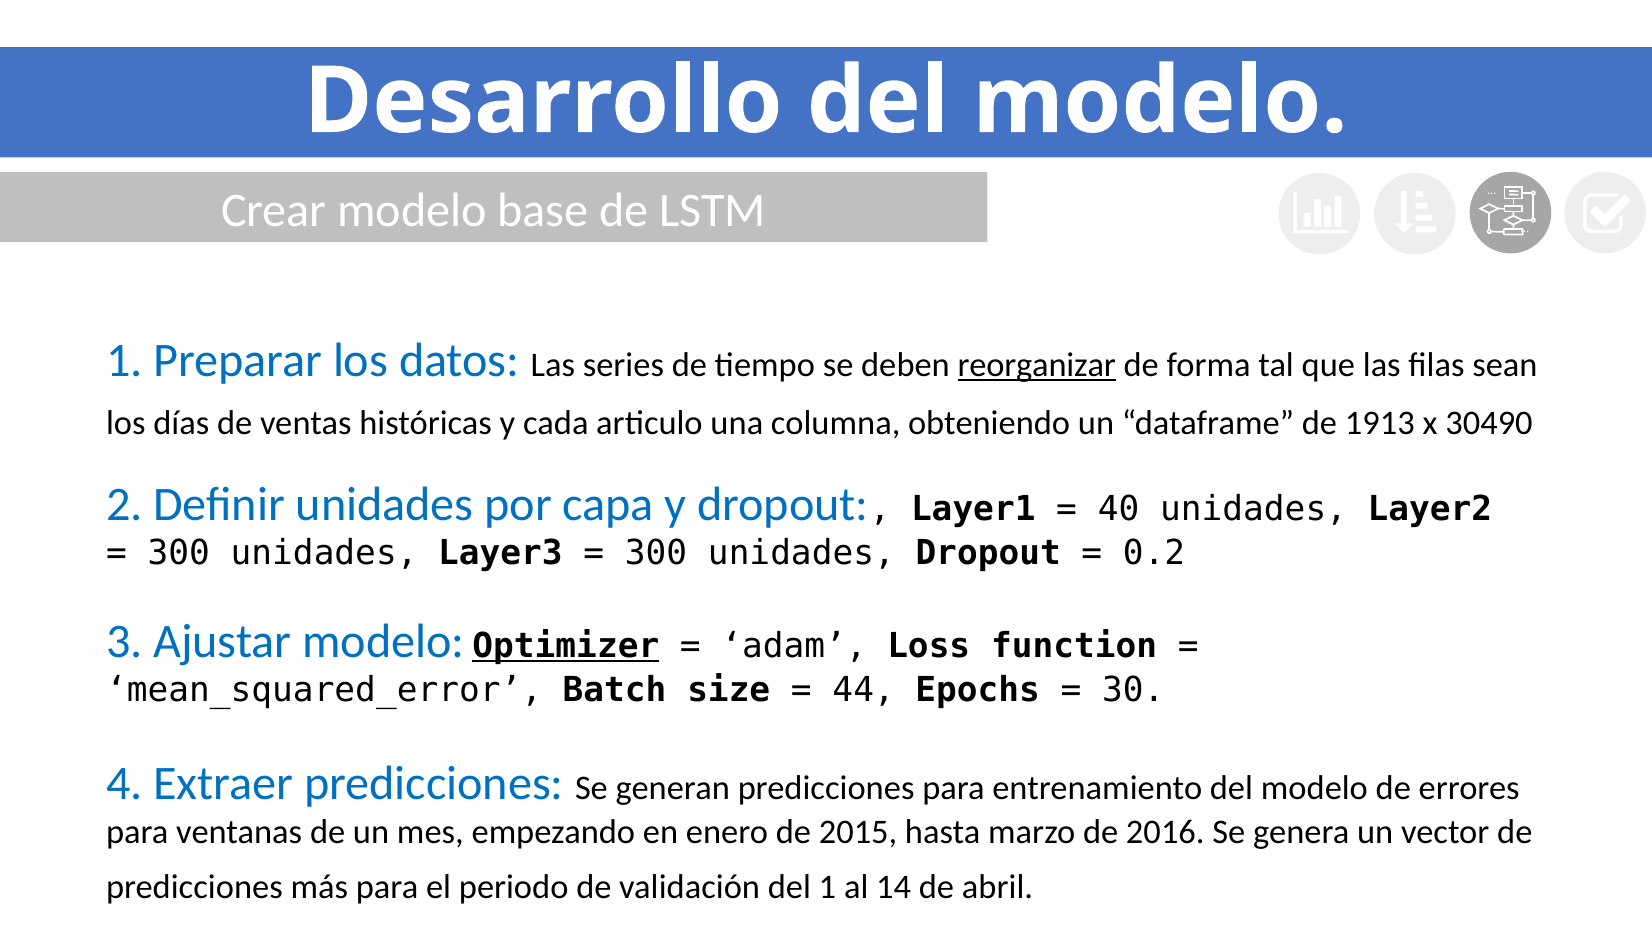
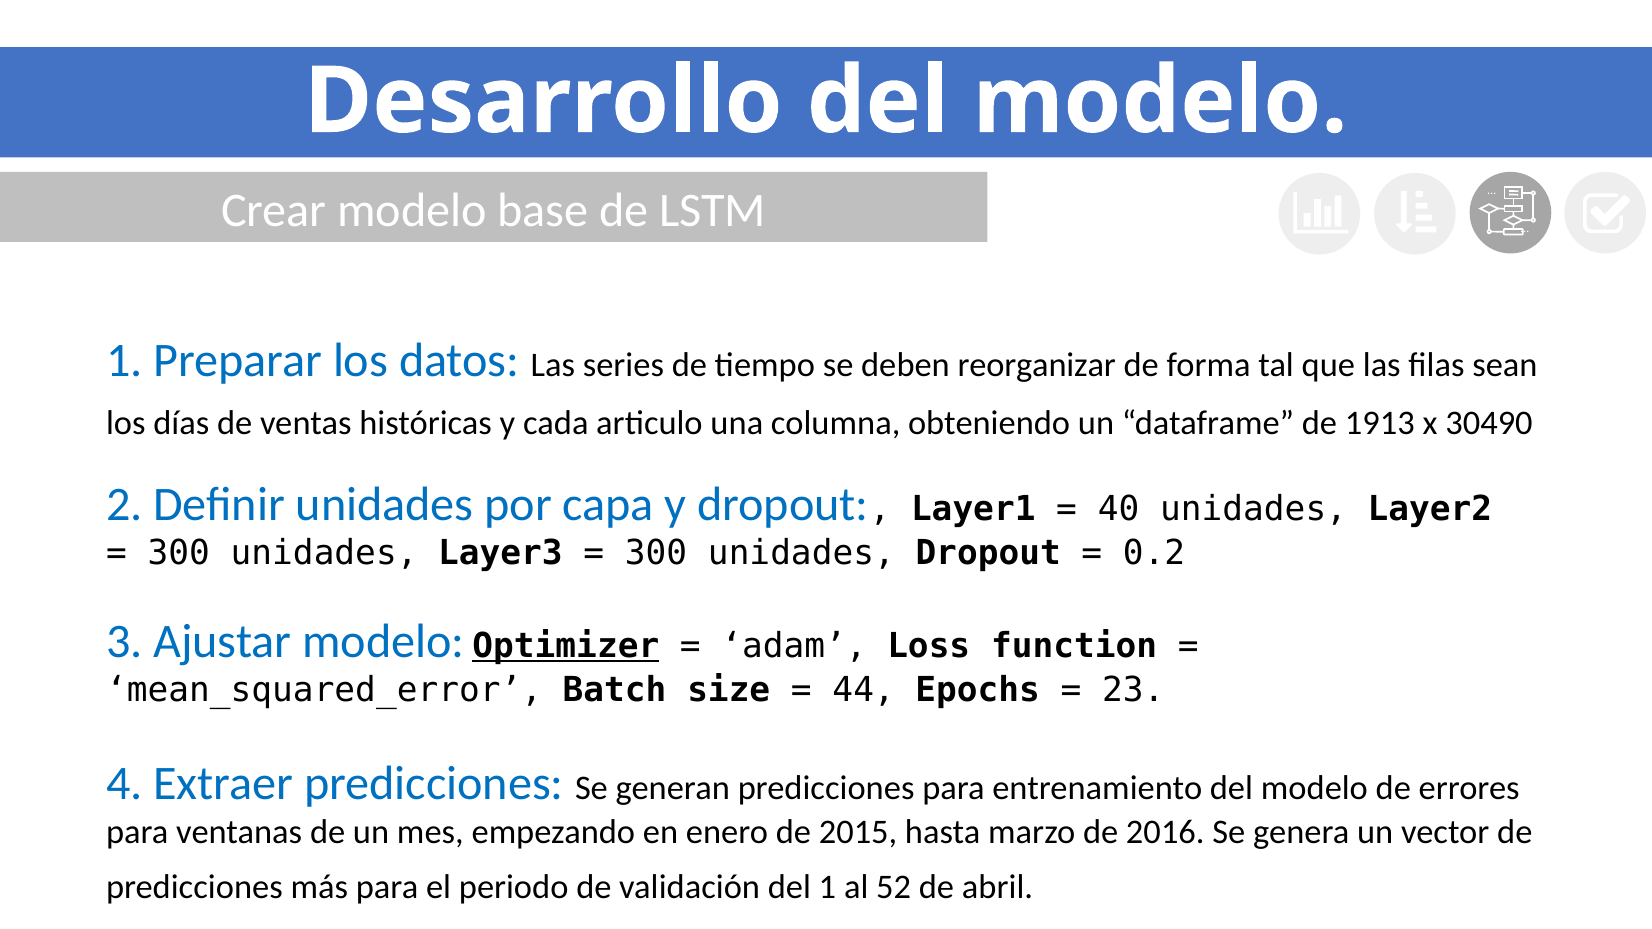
reorganizar underline: present -> none (1037, 365)
30: 30 -> 23 (1133, 691)
14: 14 -> 52 (894, 887)
